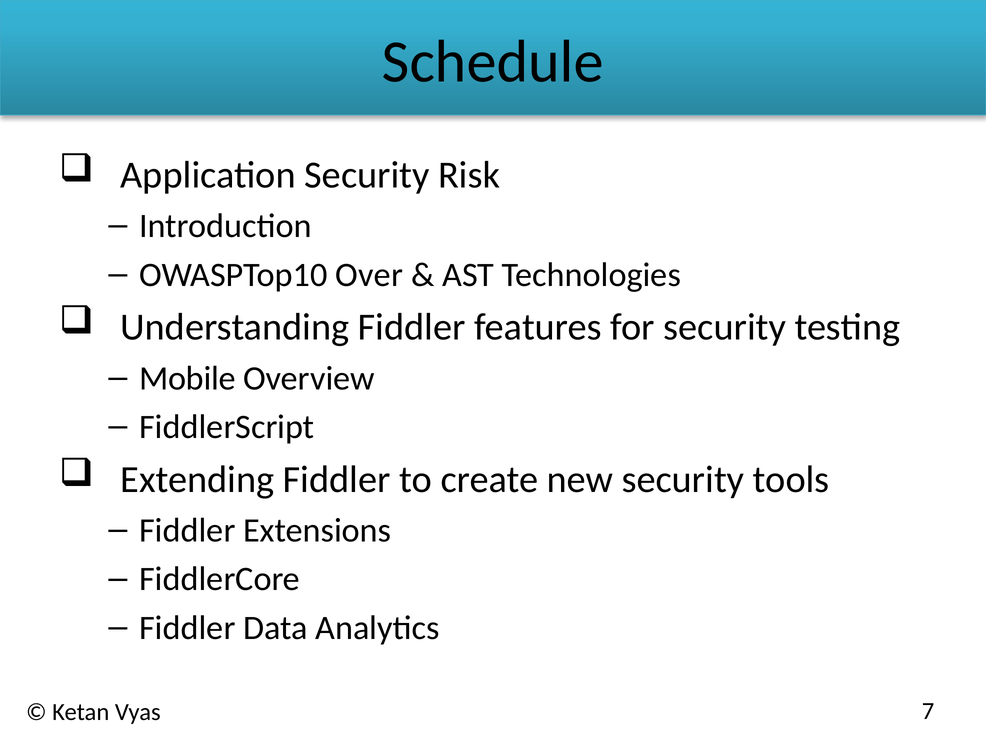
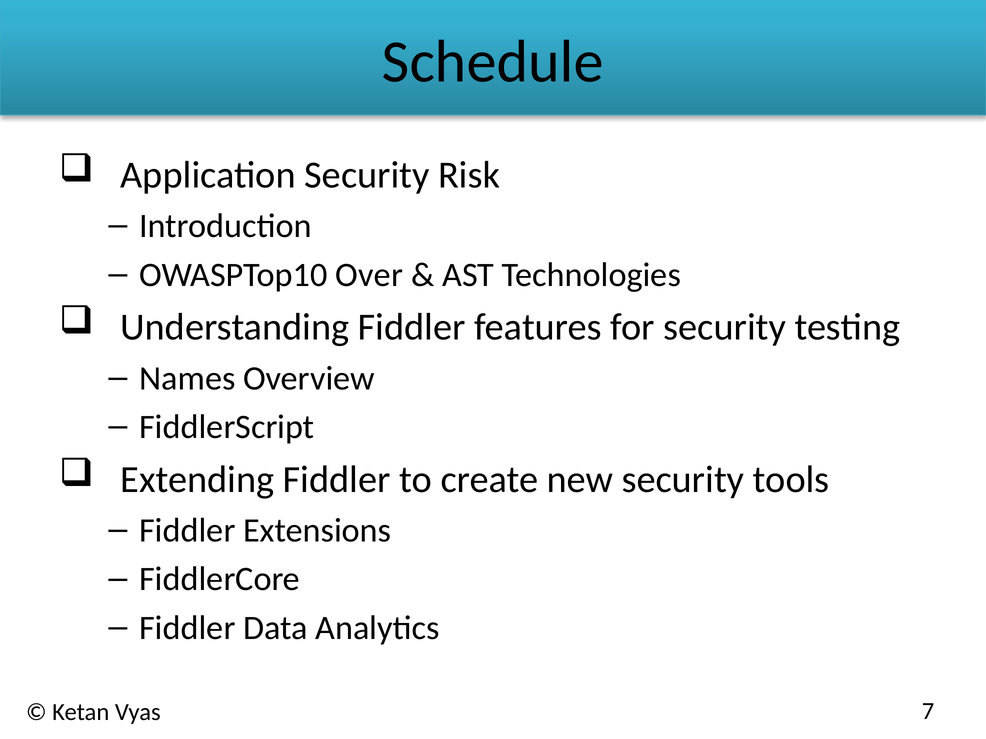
Mobile: Mobile -> Names (187, 378)
